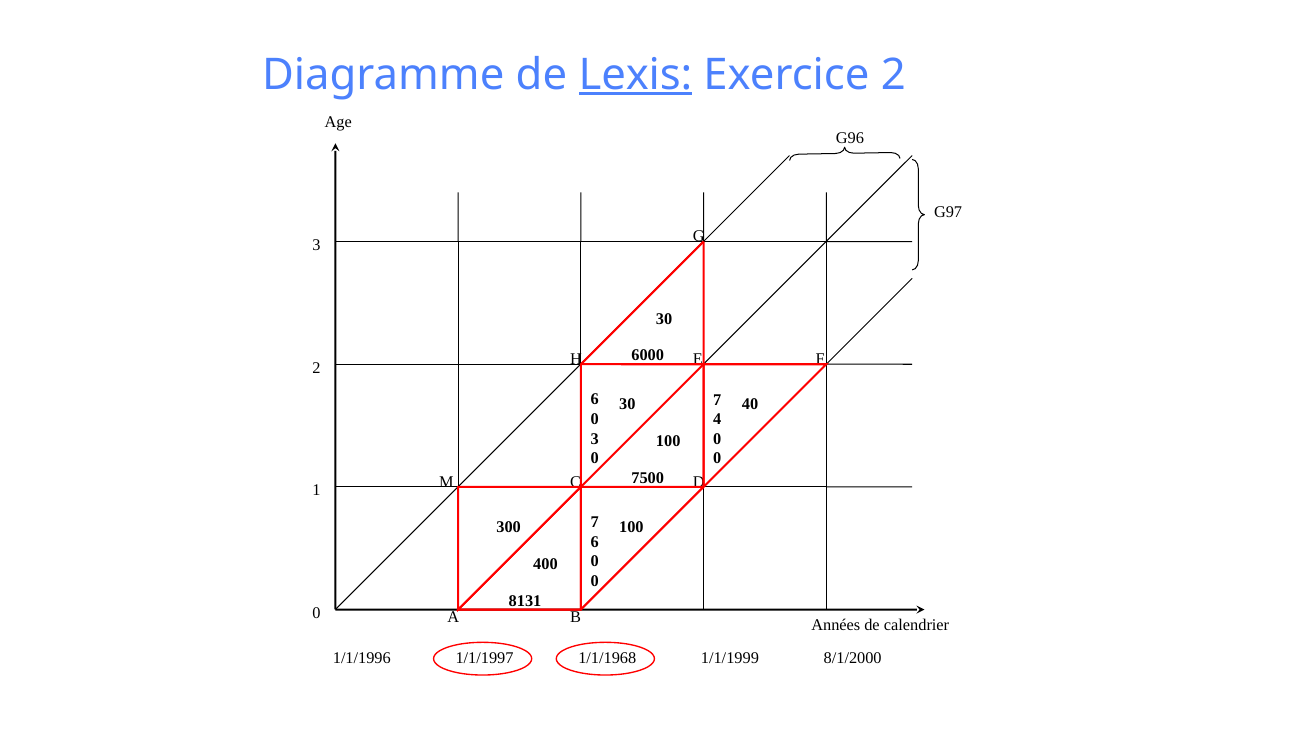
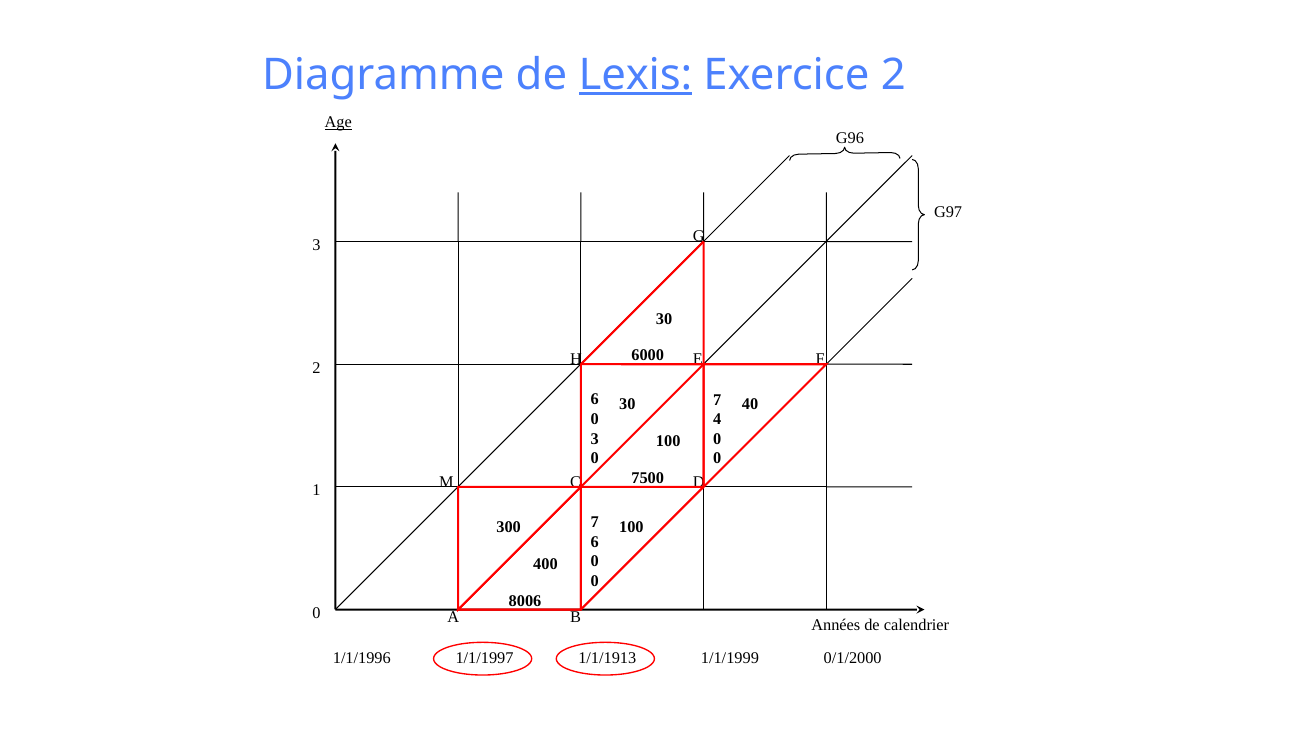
Age underline: none -> present (338, 122)
8131: 8131 -> 8006 (525, 601)
1/1/1968: 1/1/1968 -> 1/1/1913 (607, 658)
8/1/2000: 8/1/2000 -> 0/1/2000 (853, 658)
